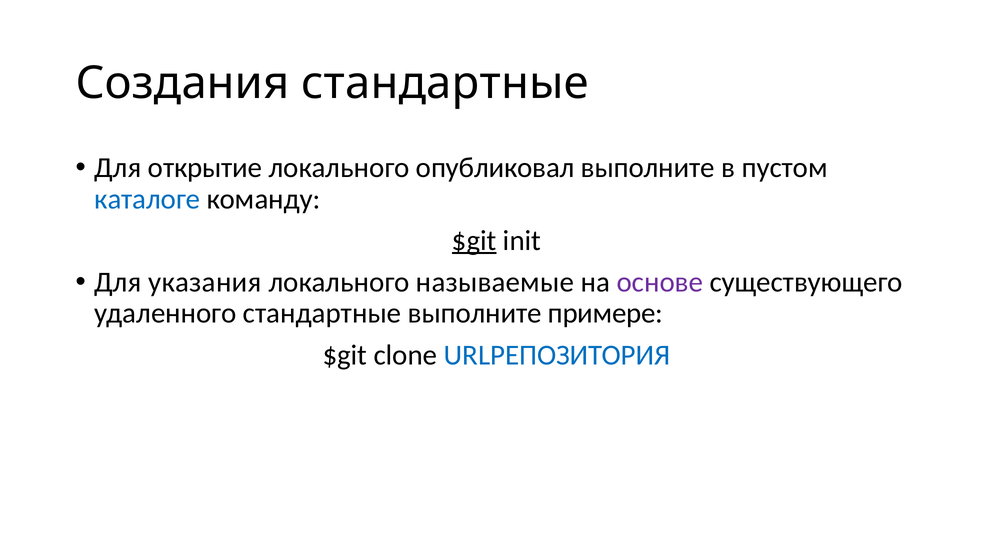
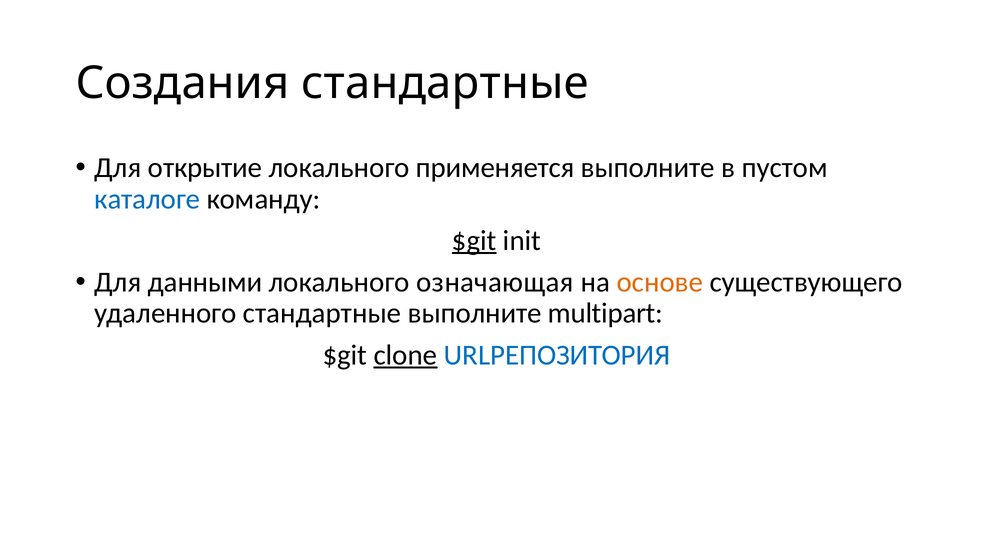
опубликовал: опубликовал -> применяется (495, 168)
указания: указания -> данными (205, 282)
называемые: называемые -> означающая (495, 282)
основе colour: purple -> orange (660, 282)
примере: примере -> multipart (605, 314)
clone underline: none -> present (405, 355)
